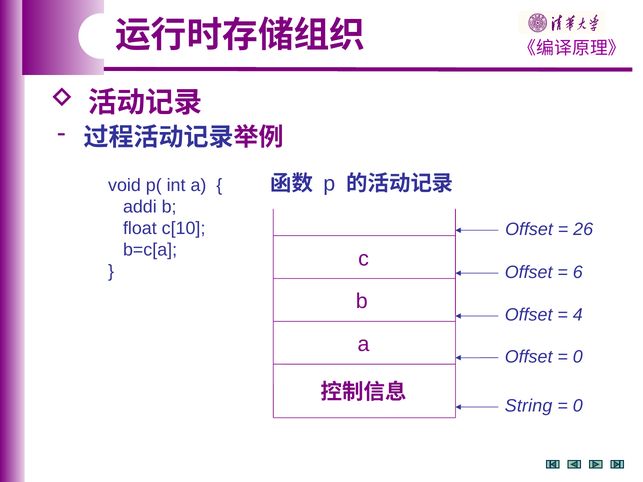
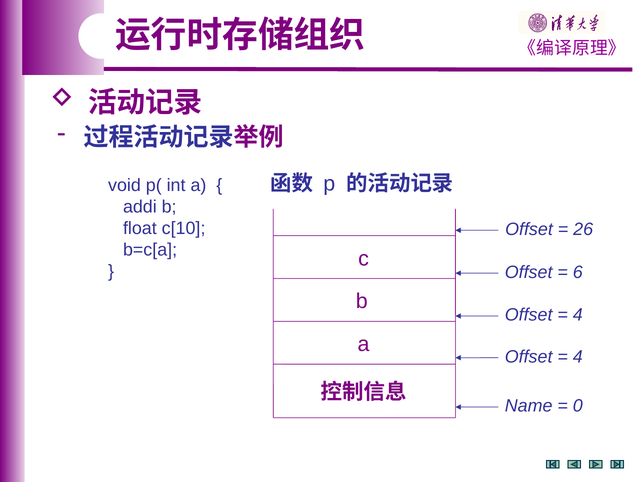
0: 0 -> 4 (578, 357)
String: String -> Name (529, 406)
